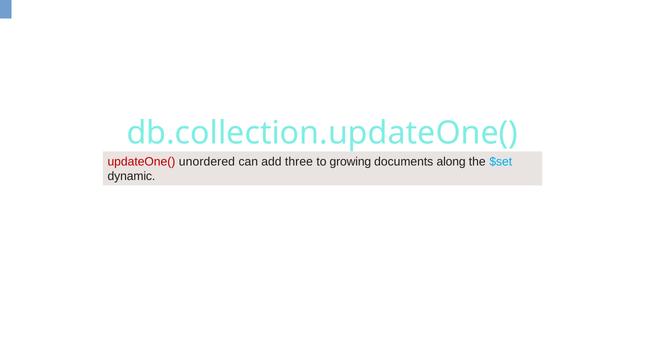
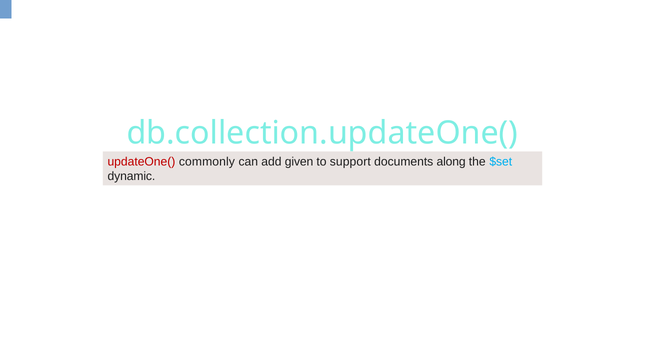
unordered: unordered -> commonly (207, 162)
three: three -> given (299, 162)
growing: growing -> support (350, 162)
